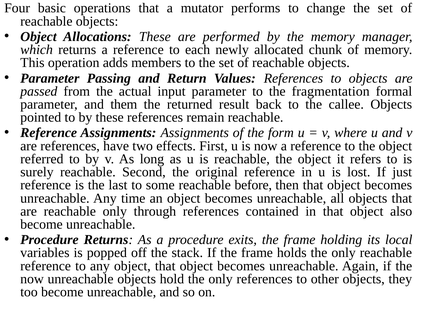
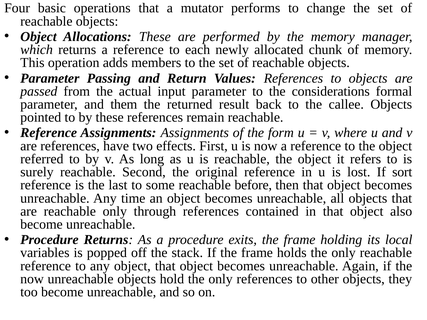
fragmentation: fragmentation -> considerations (331, 91)
just: just -> sort (402, 172)
